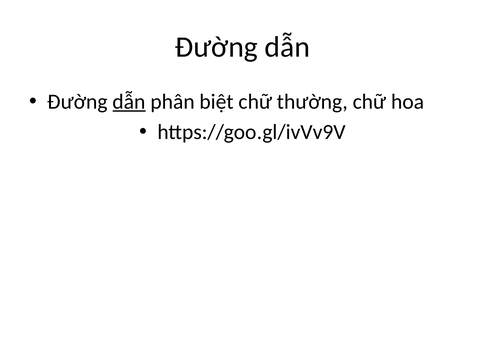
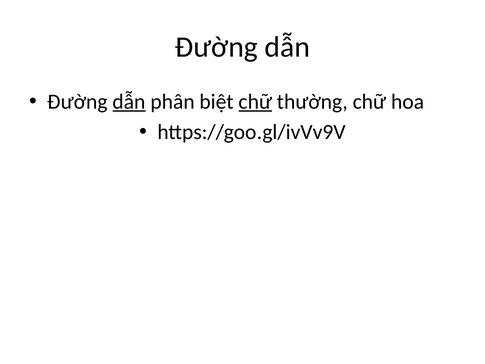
chữ underline: none -> present (255, 102)
